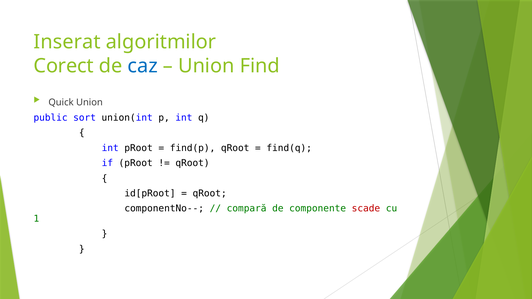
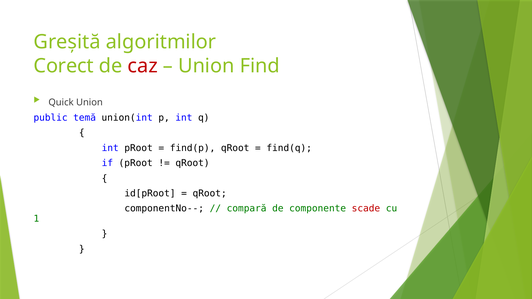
Inserat: Inserat -> Greșită (67, 42)
caz colour: blue -> red (143, 66)
sort: sort -> temă (85, 118)
